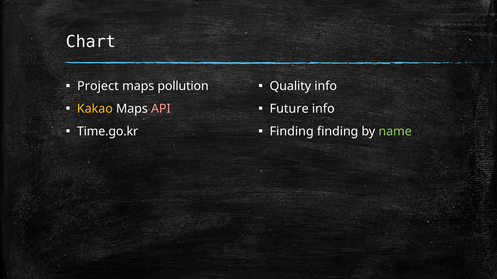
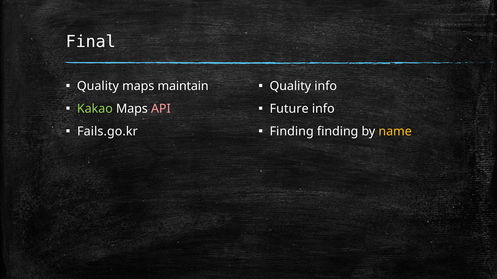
Chart: Chart -> Final (91, 42)
Project: Project -> Quality (98, 86)
pollution: pollution -> maintain (183, 86)
Kakao colour: yellow -> light green (95, 109)
Time.go.kr: Time.go.kr -> Fails.go.kr (107, 132)
name colour: light green -> yellow (395, 132)
